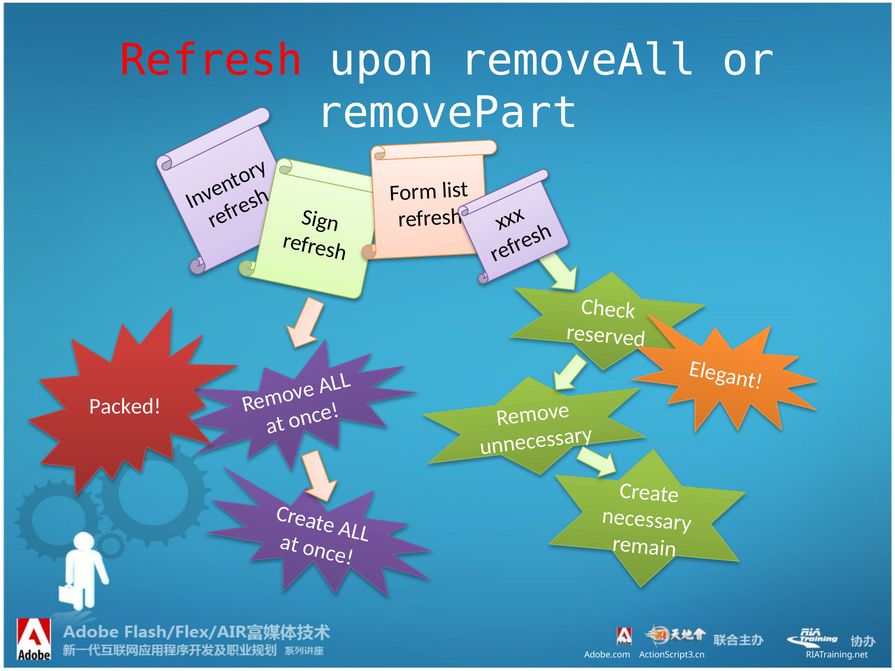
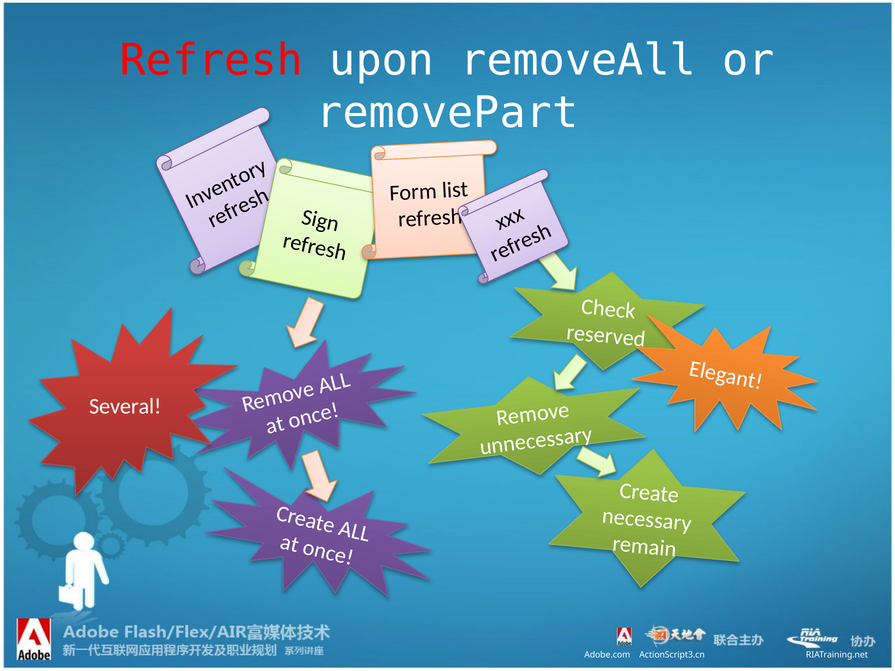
Packed: Packed -> Several (125, 407)
